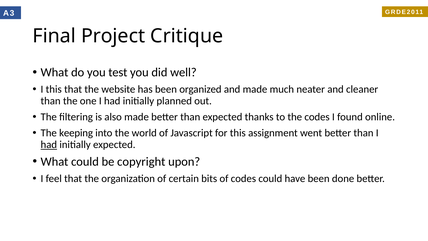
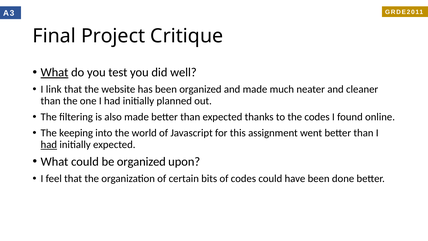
What underline: none -> present (55, 72)
I this: this -> link (54, 89)
be copyright: copyright -> organized (141, 161)
